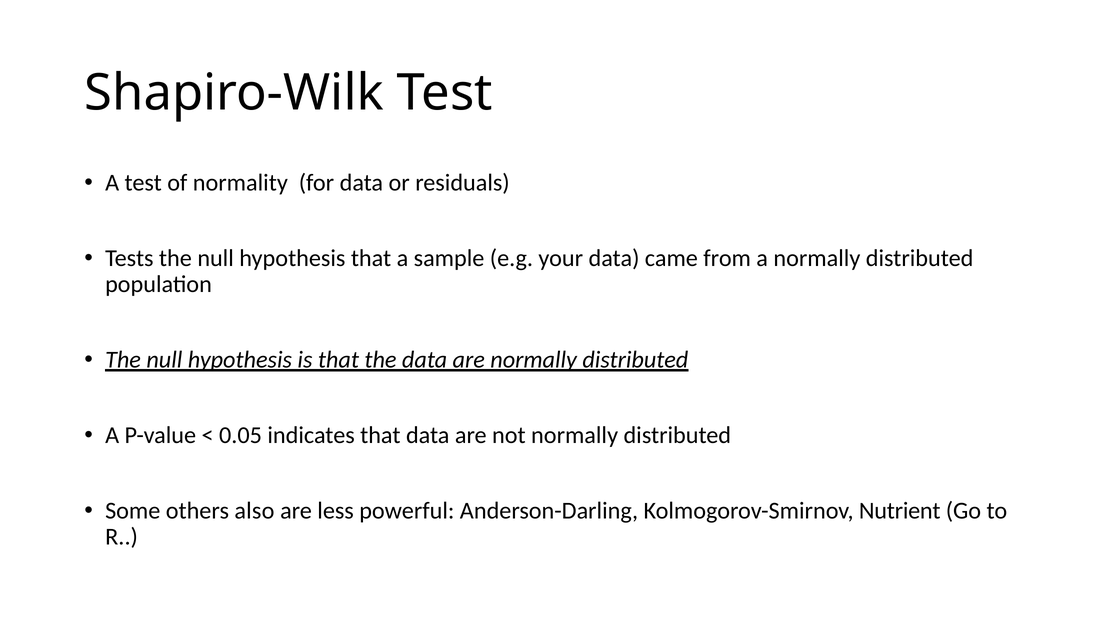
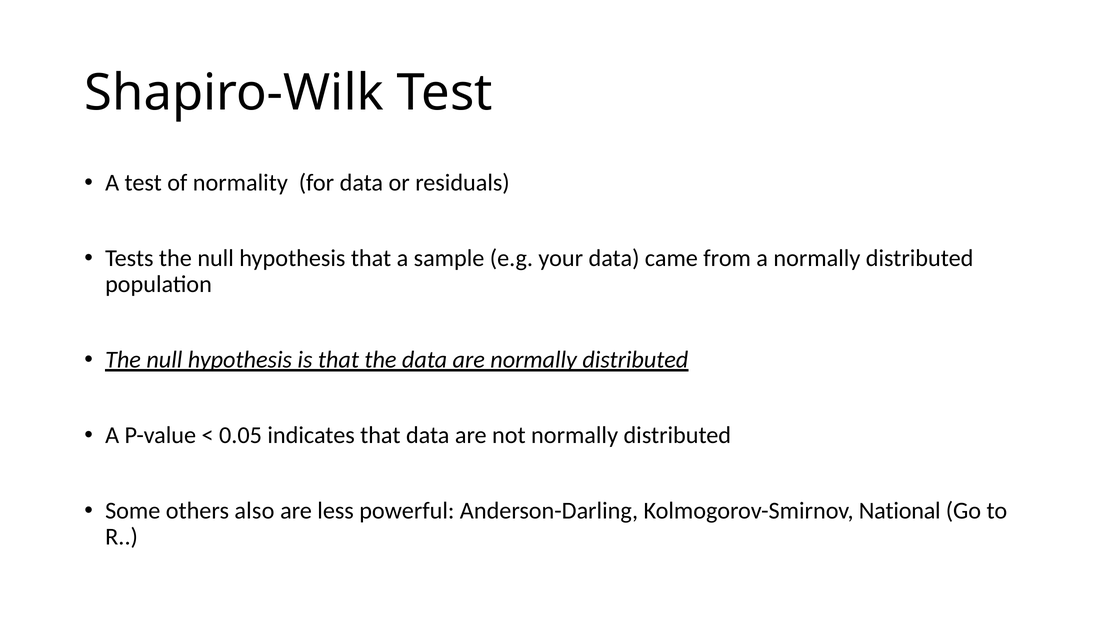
Nutrient: Nutrient -> National (900, 510)
